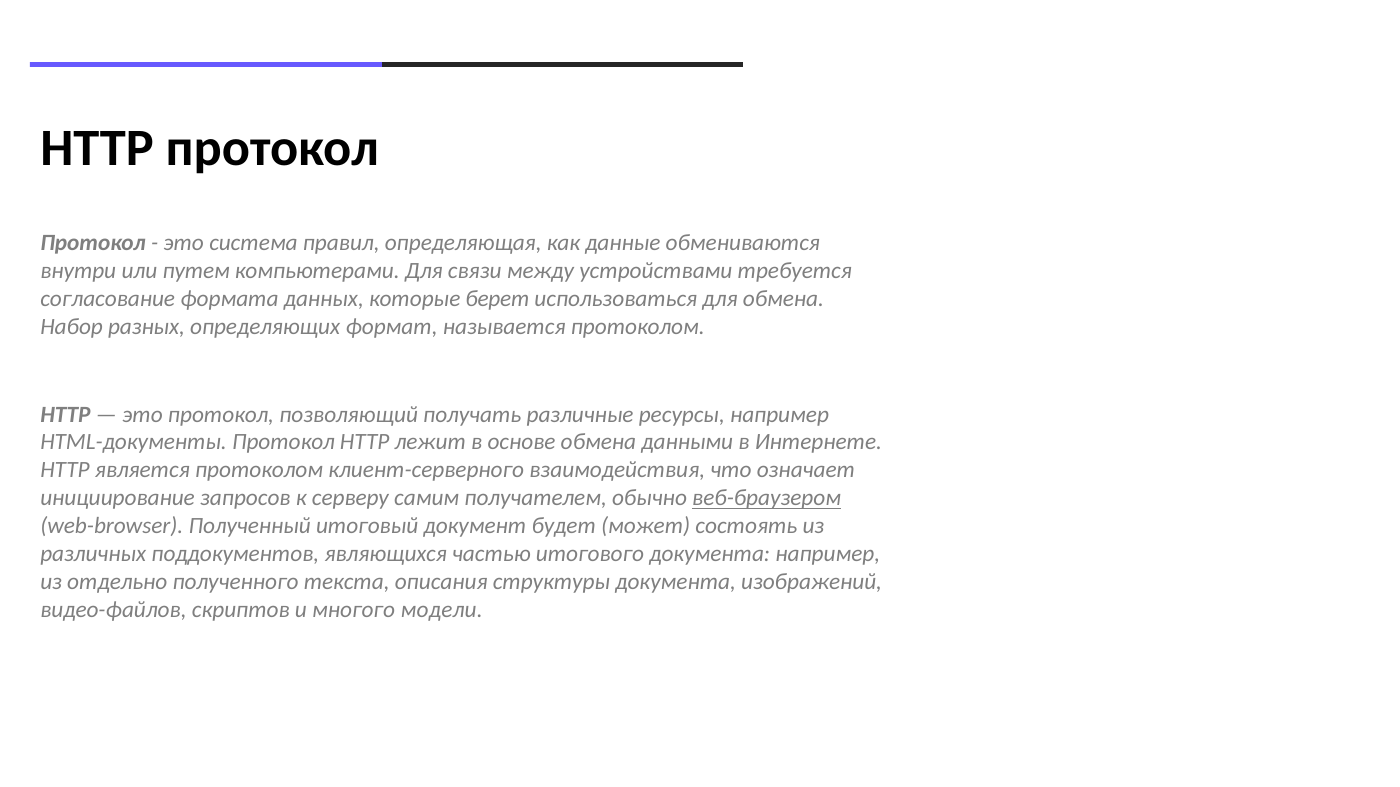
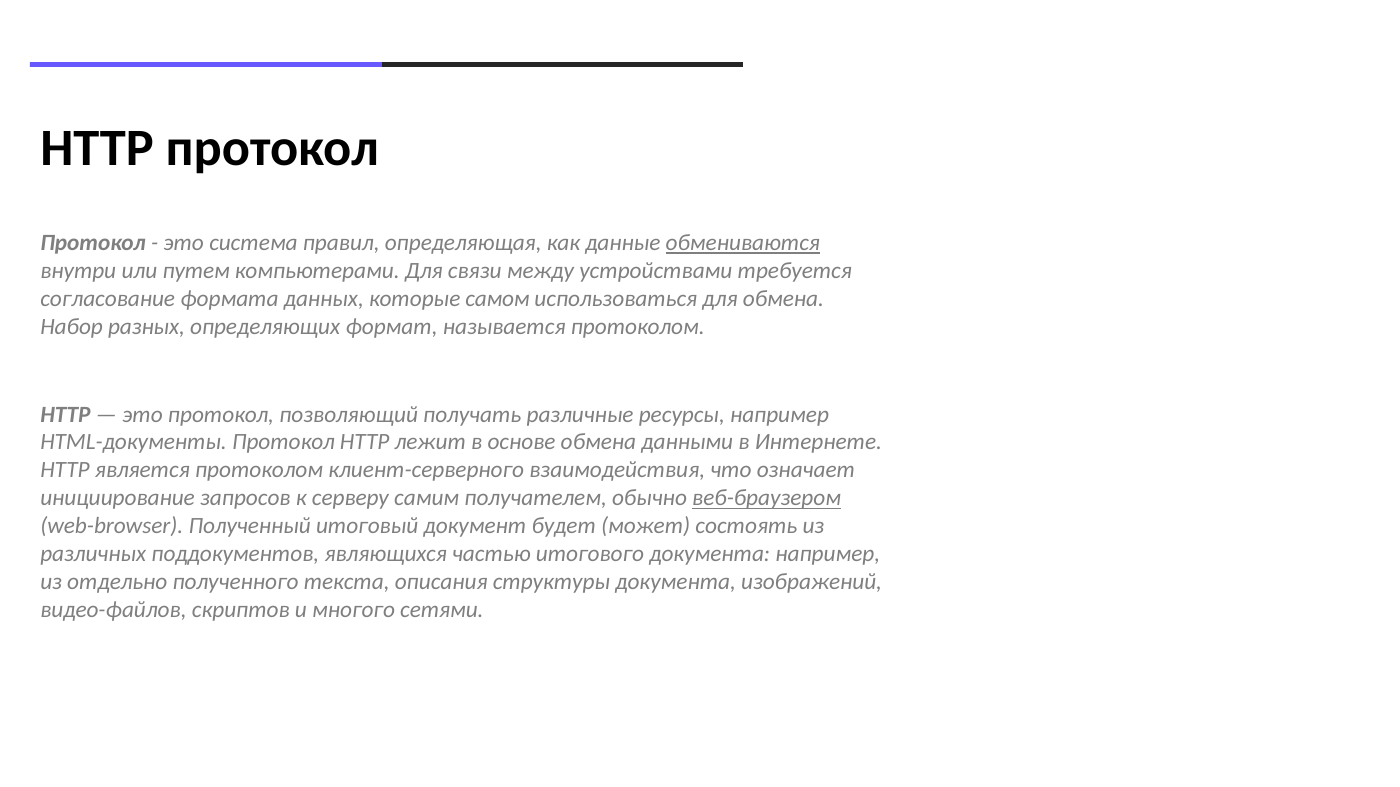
обмениваются underline: none -> present (743, 243)
берет: берет -> самом (497, 299)
модели: модели -> сетями (442, 610)
